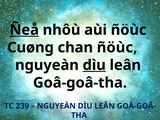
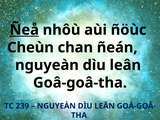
Cuøng: Cuøng -> Cheùn (30, 48)
chan ñöùc: ñöùc -> ñeán (117, 48)
dìu underline: present -> none (94, 65)
